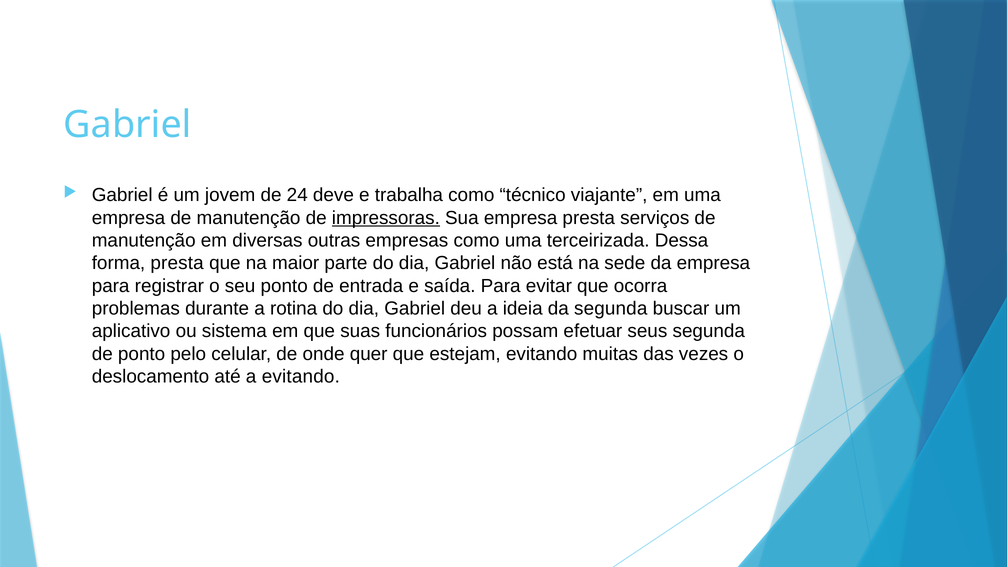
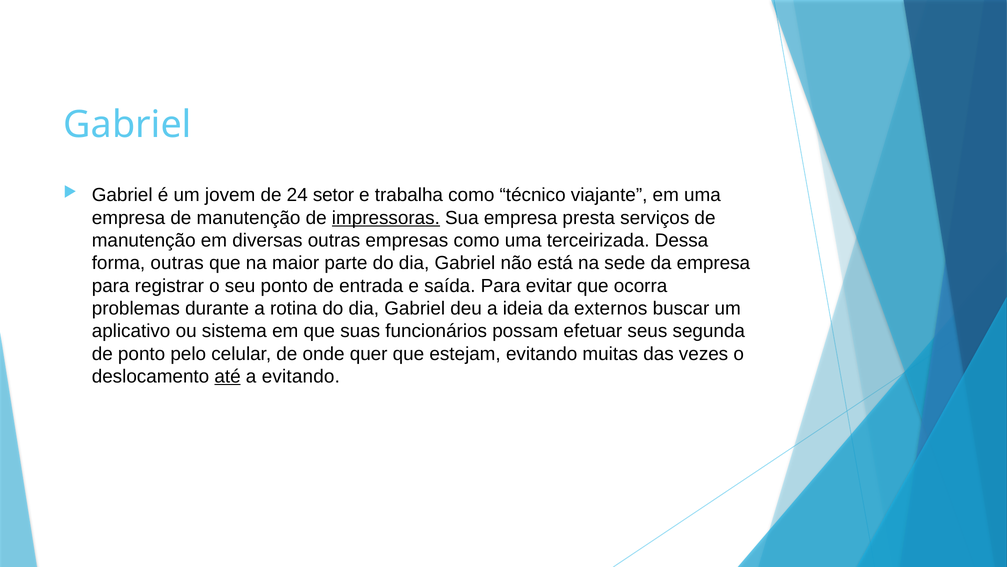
deve: deve -> setor (334, 195)
forma presta: presta -> outras (177, 263)
da segunda: segunda -> externos (611, 308)
até underline: none -> present (228, 376)
